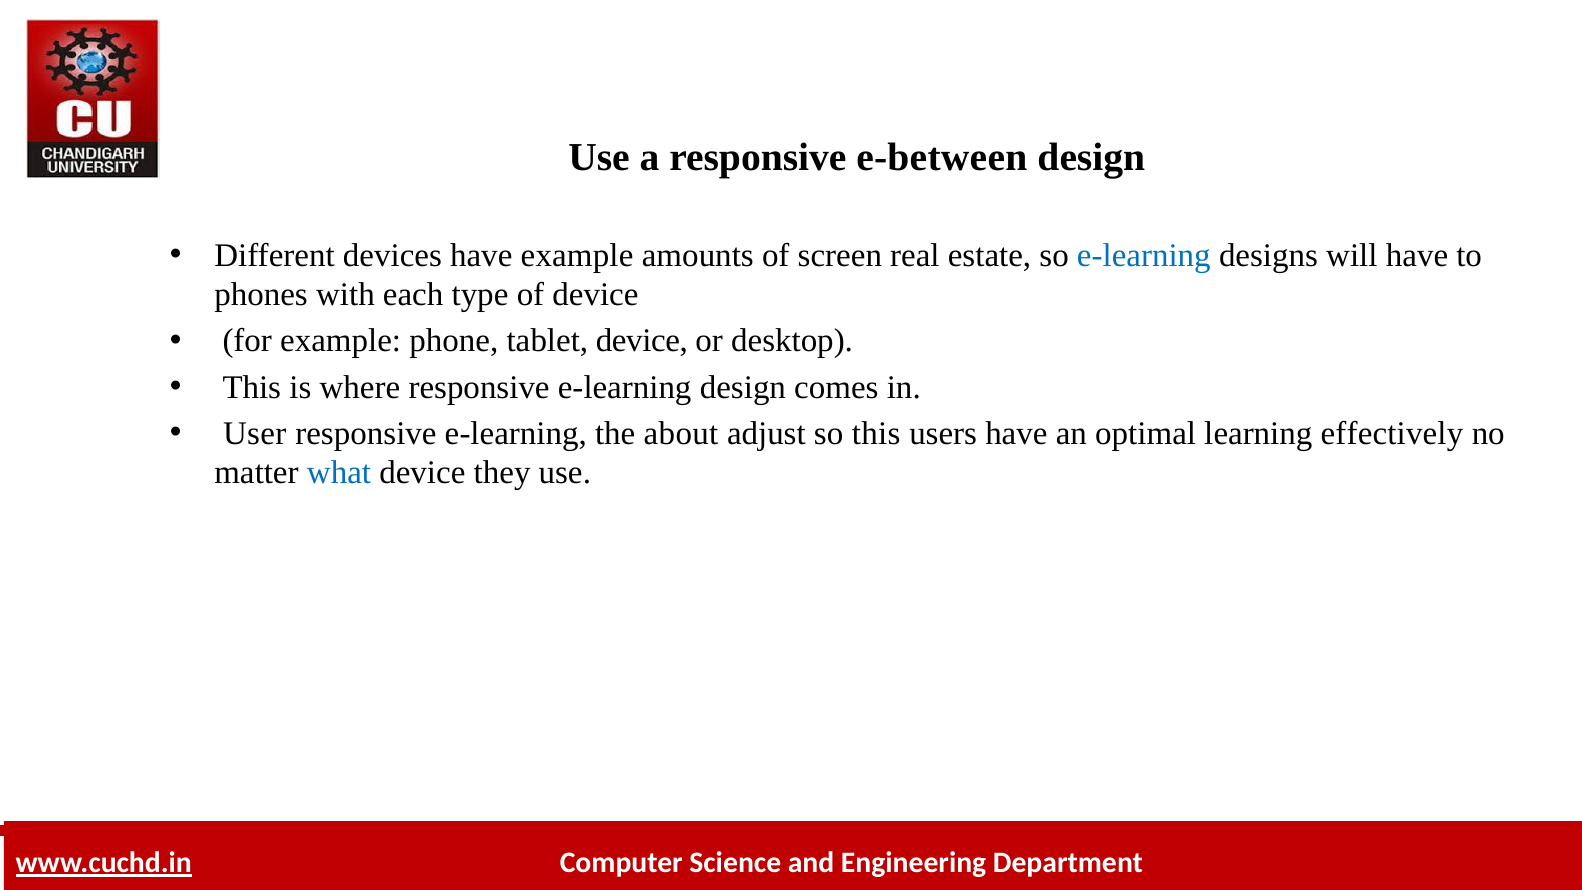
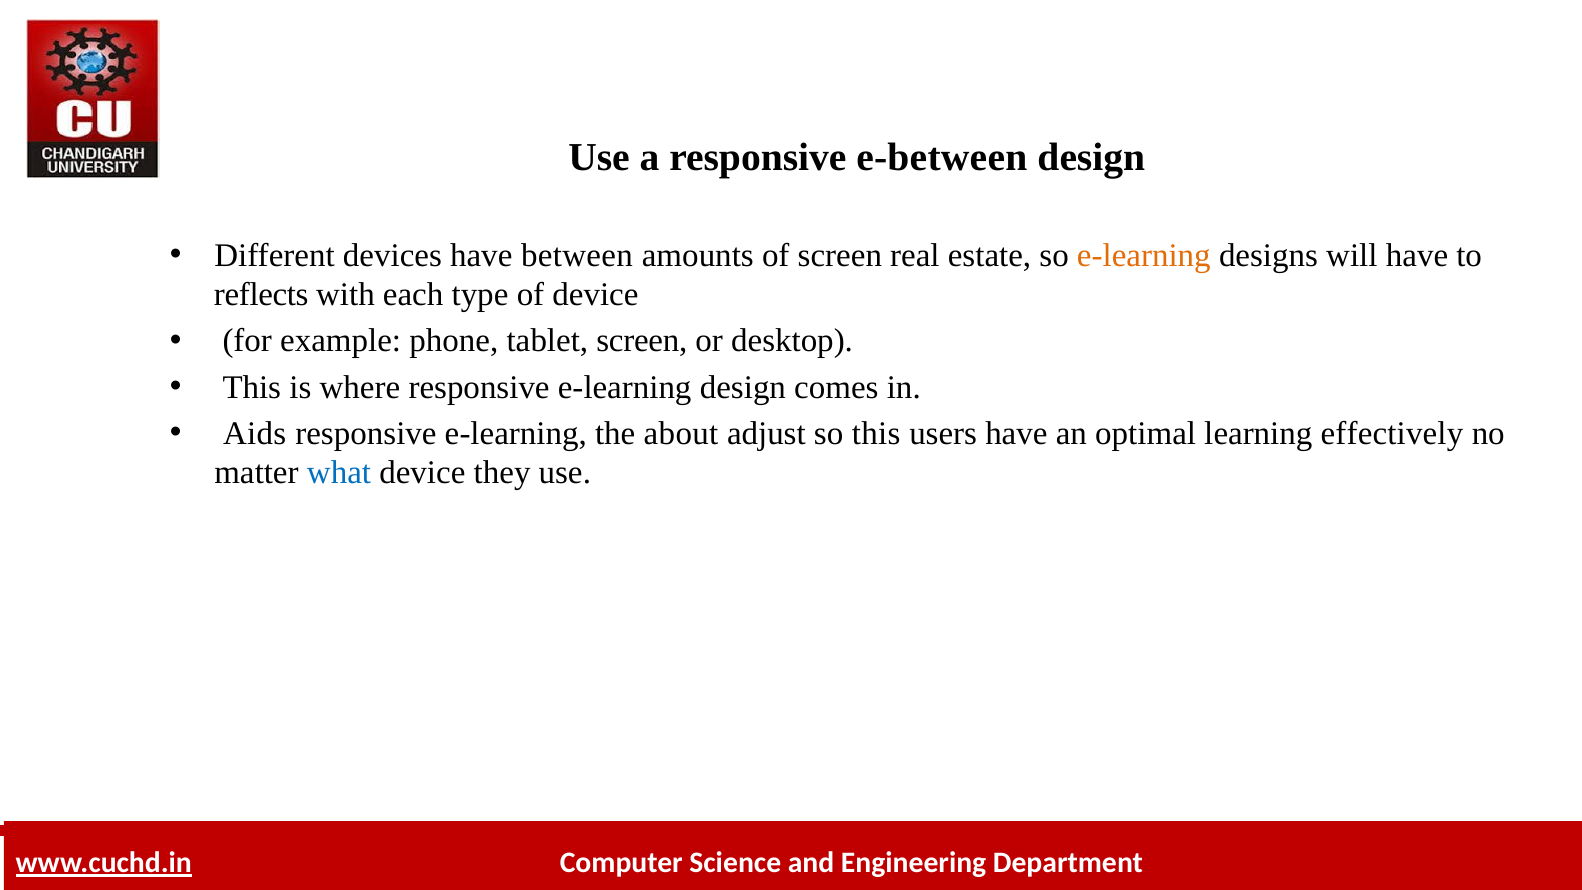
have example: example -> between (577, 255)
e-learning colour: blue -> orange (1144, 255)
phones: phones -> reflects (261, 295)
tablet device: device -> screen (642, 341)
User: User -> Aids (255, 433)
